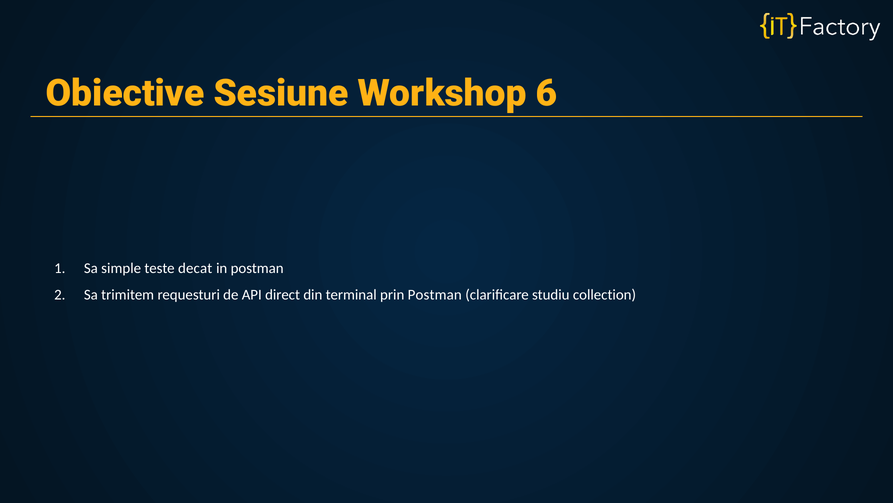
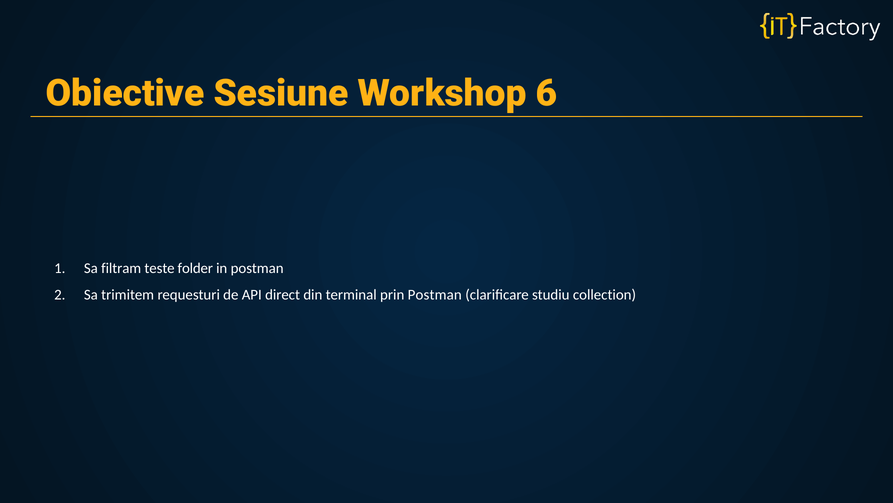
simple: simple -> filtram (121, 268)
decat: decat -> folder (195, 268)
